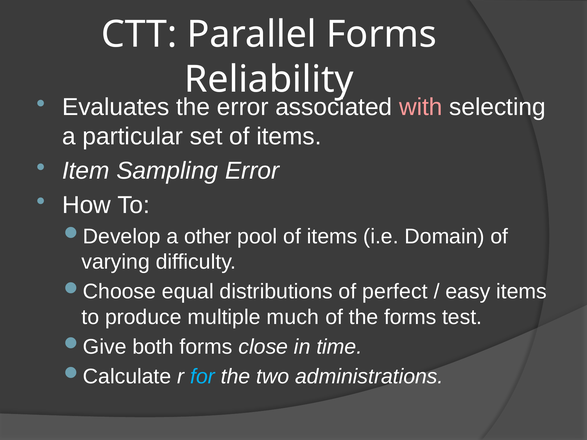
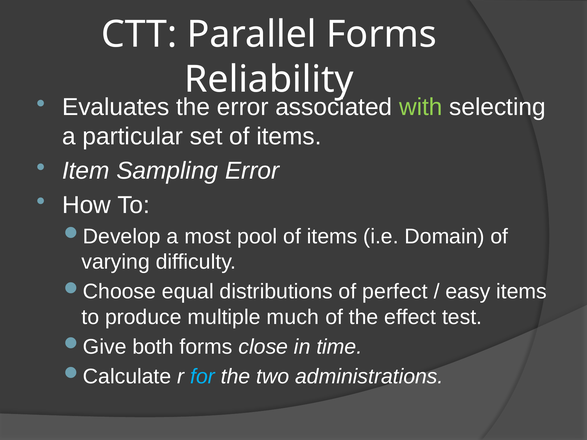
with colour: pink -> light green (421, 107)
other: other -> most (208, 237)
the forms: forms -> effect (410, 317)
